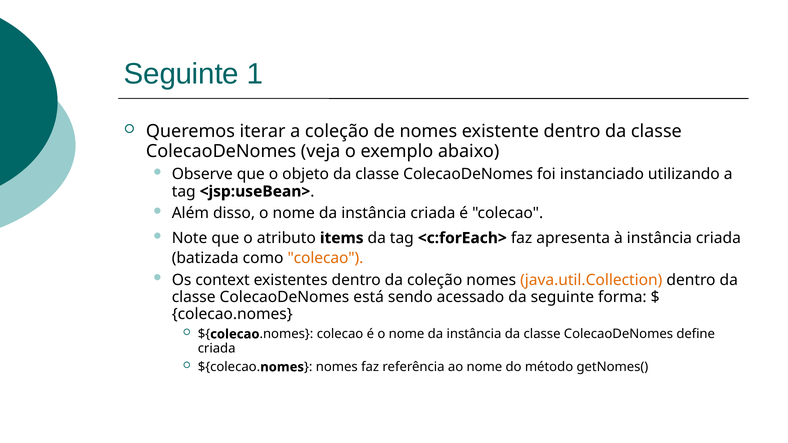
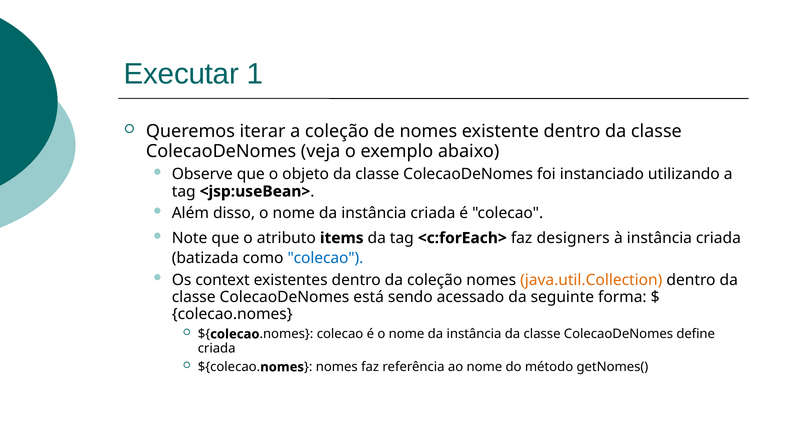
Seguinte: Seguinte -> Executar (181, 74)
apresenta: apresenta -> designers (573, 238)
colecao colour: orange -> blue (325, 258)
